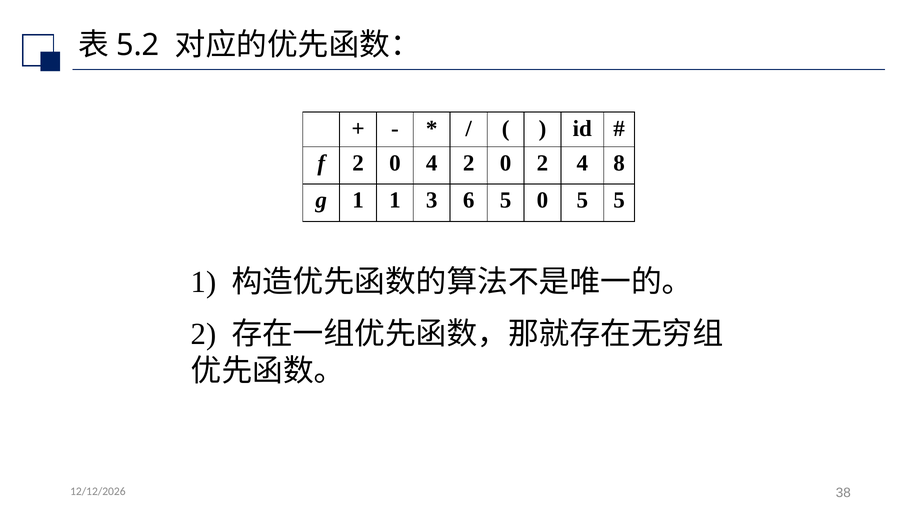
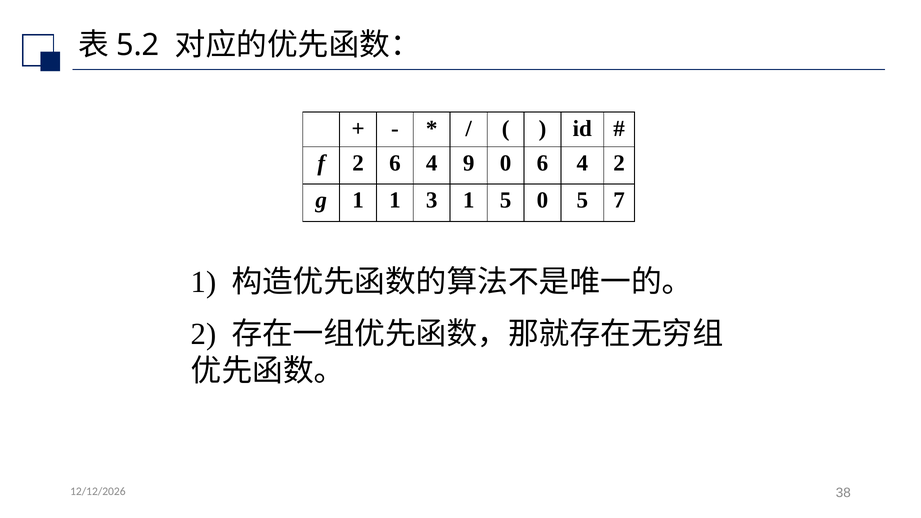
f 2 0: 0 -> 6 (395, 163)
4 2: 2 -> 9 (469, 163)
0 2: 2 -> 6 (542, 163)
4 8: 8 -> 2 (619, 163)
3 6: 6 -> 1 (469, 200)
5 5: 5 -> 7 (619, 200)
